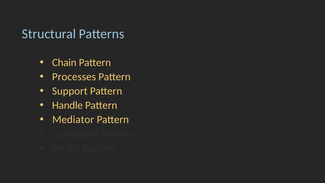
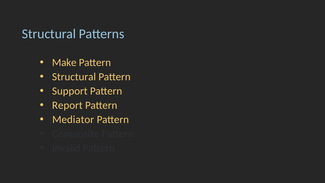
Chain: Chain -> Make (64, 63)
Processes: Processes -> Structural (74, 77)
Handle: Handle -> Report (67, 105)
